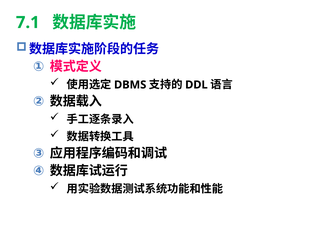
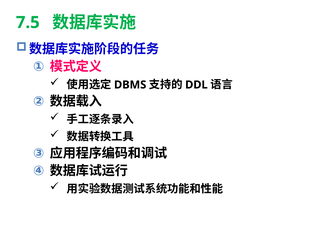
7.1: 7.1 -> 7.5 (28, 22)
